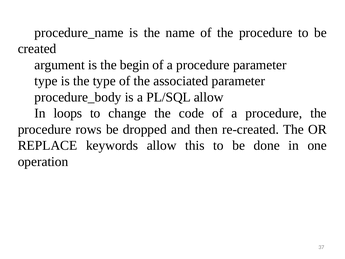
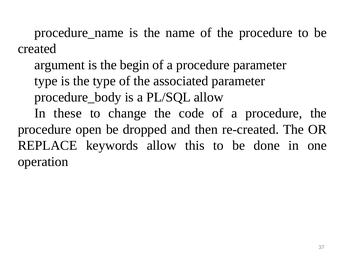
loops: loops -> these (68, 113)
rows: rows -> open (89, 129)
